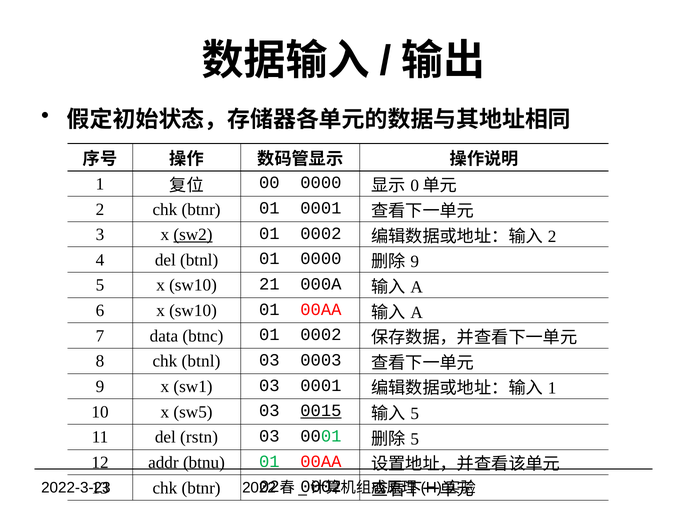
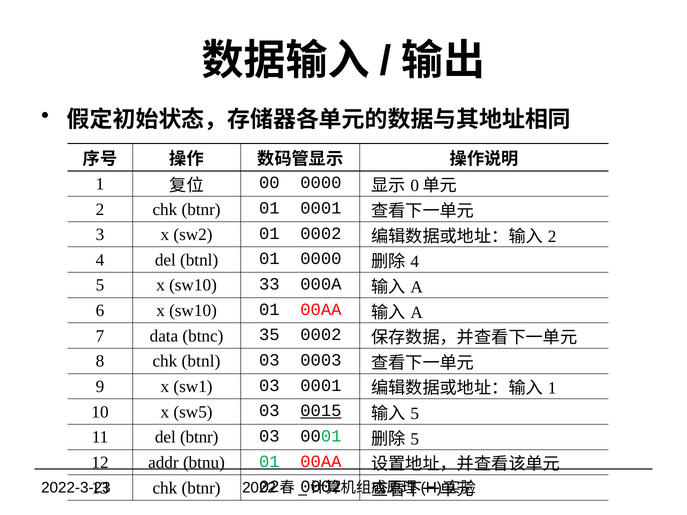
sw2 underline: present -> none (193, 235)
9: 9 -> 4 (415, 262)
21: 21 -> 33 (269, 284)
btnc 01: 01 -> 35 (269, 335)
del rstn: rstn -> btnr (199, 438)
